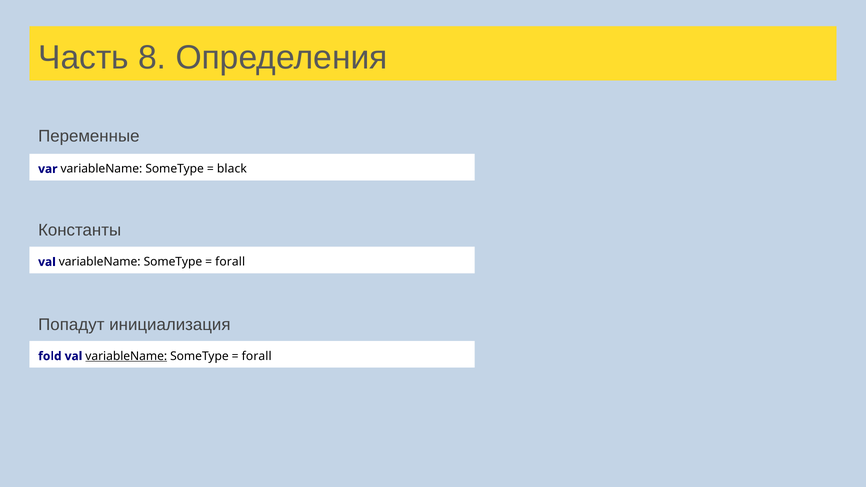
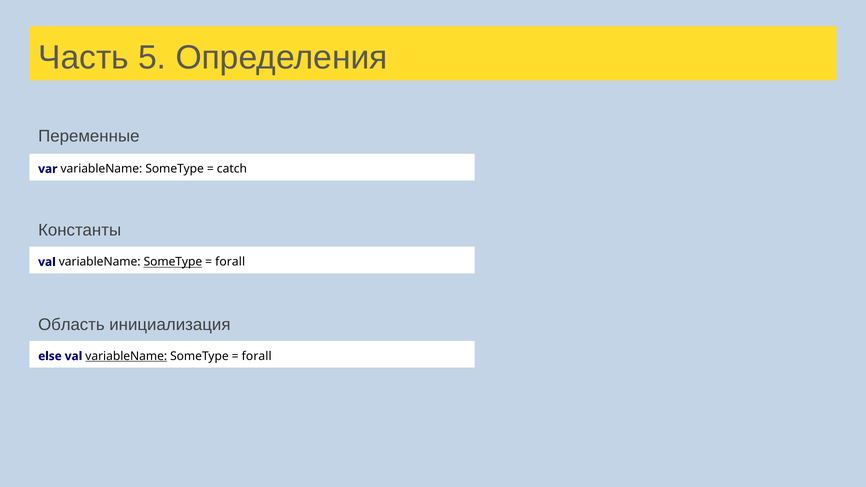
8: 8 -> 5 (152, 57)
black: black -> catch (232, 169)
SomeType underline: none -> present (173, 262)
Попадут: Попадут -> Область (71, 325)
fold: fold -> else (50, 356)
